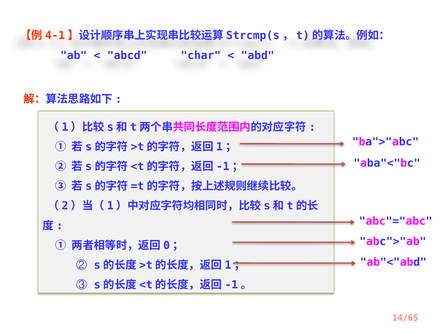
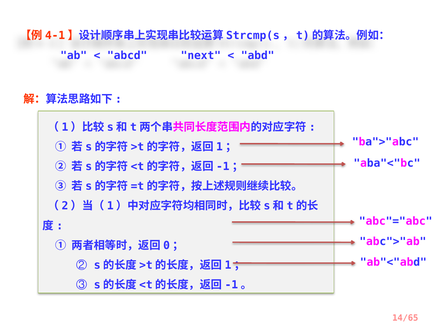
char: char -> next (201, 56)
